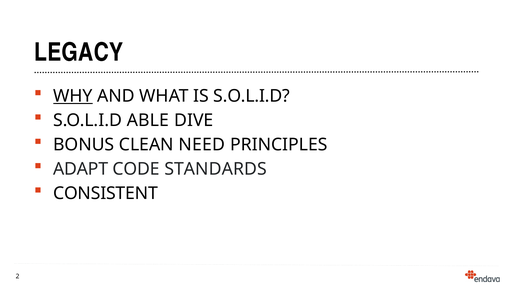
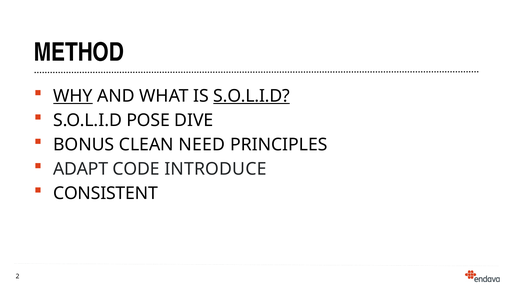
LEGACY: LEGACY -> METHOD (79, 53)
S.O.L.I.D underline: none -> present (252, 96)
ABLE: ABLE -> POSE (148, 121)
STANDARDS: STANDARDS -> INTRODUCE (215, 169)
